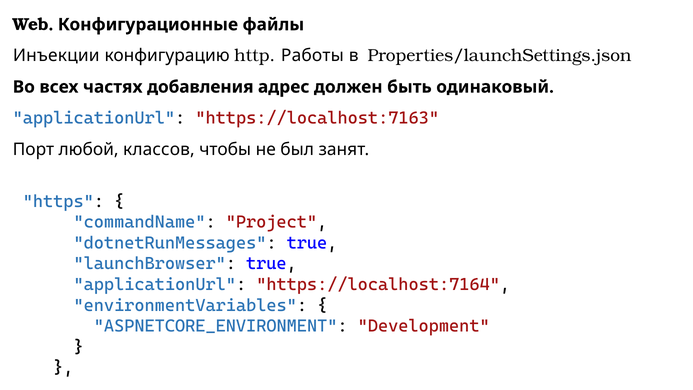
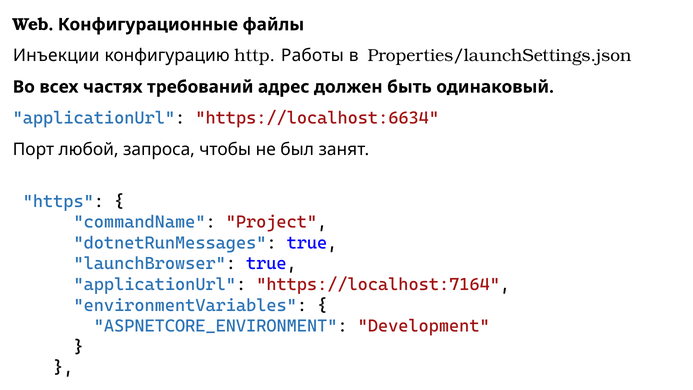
добавления: добавления -> требований (200, 87)
https://localhost:7163: https://localhost:7163 -> https://localhost:6634 (317, 118)
классов: классов -> запроса (159, 149)
